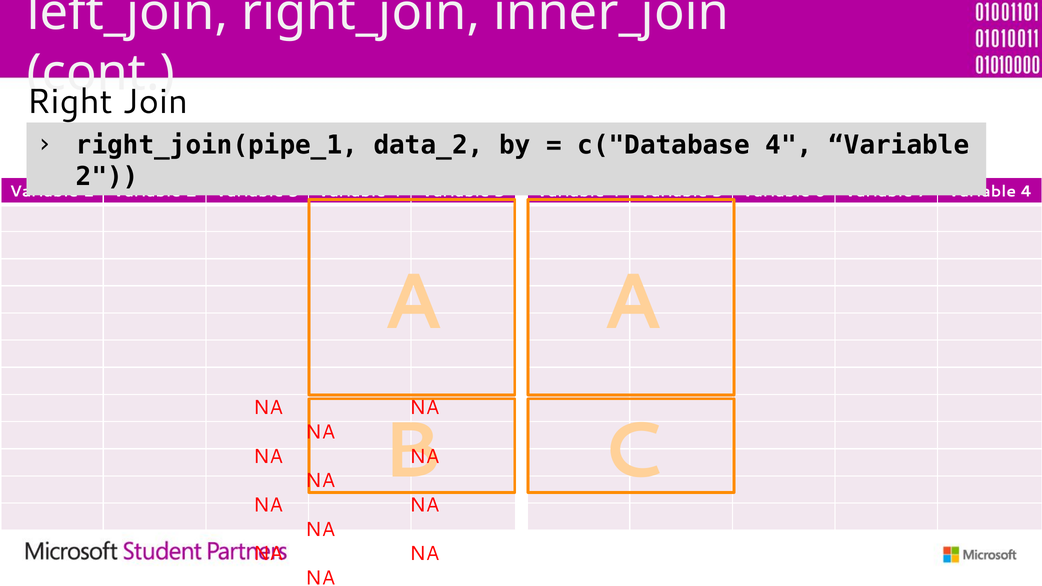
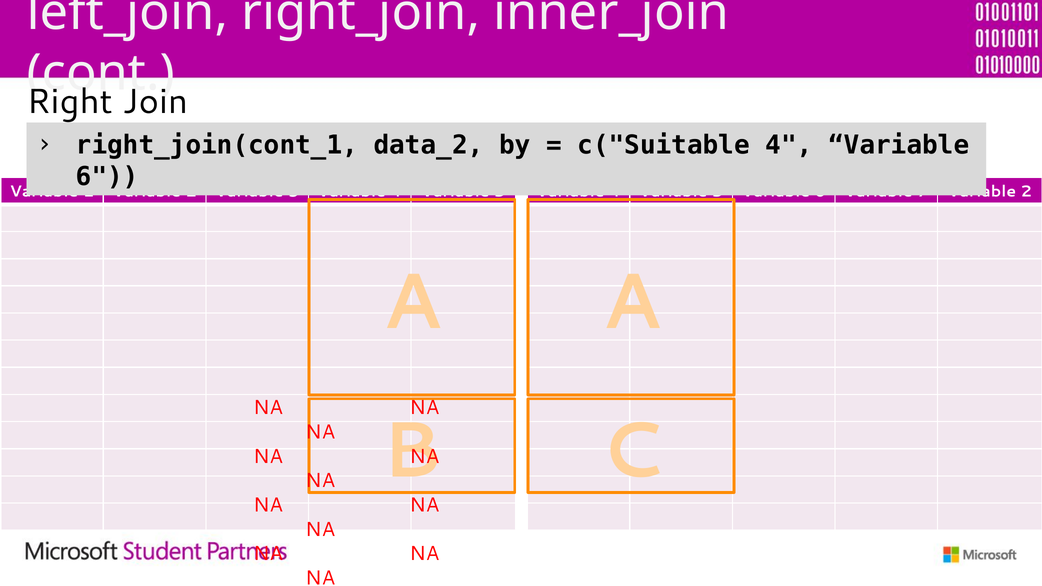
right_join(pipe_1: right_join(pipe_1 -> right_join(cont_1 (217, 145)
c("Database: c("Database -> c("Suitable (664, 145)
2: 2 -> 6 (107, 176)
4: 4 -> 2 (1026, 192)
